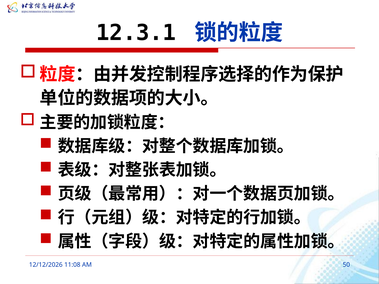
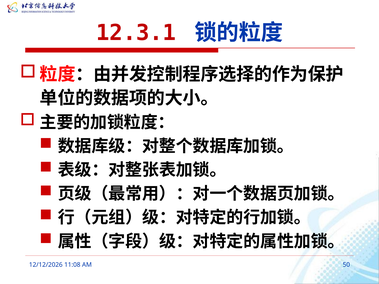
12.3.1 colour: black -> red (136, 33)
